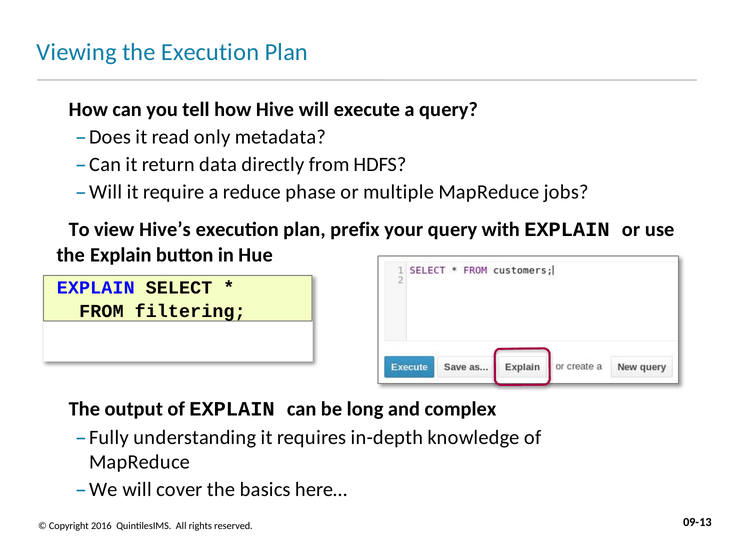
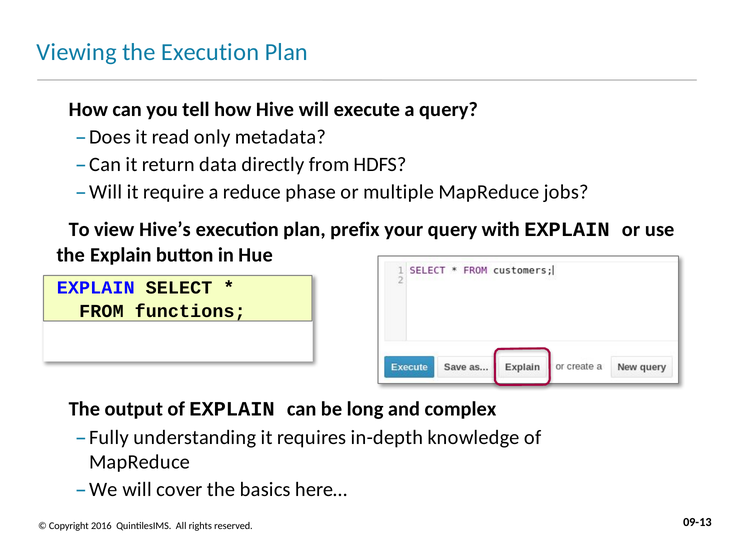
filtering: filtering -> functions (190, 311)
